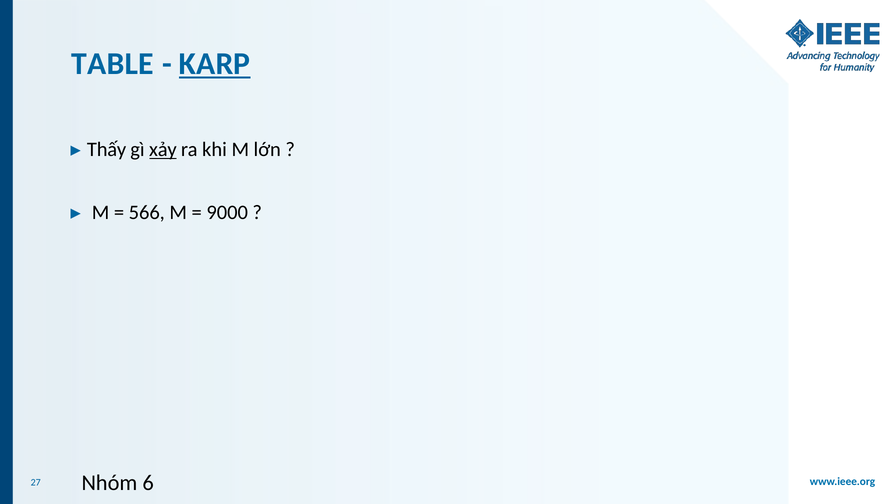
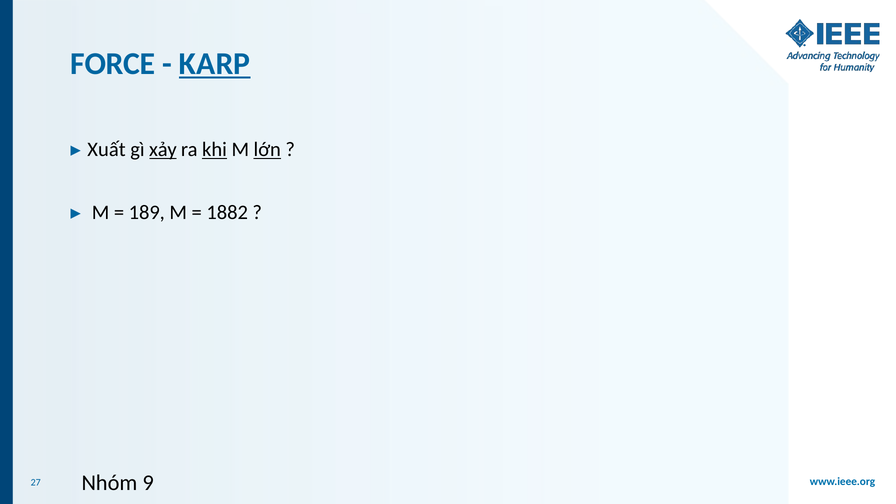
TABLE: TABLE -> FORCE (113, 64)
Thấy: Thấy -> Xuất (106, 150)
khi underline: none -> present (214, 150)
lớn underline: none -> present (267, 150)
566: 566 -> 189 (147, 213)
9000: 9000 -> 1882 (227, 213)
6: 6 -> 9 (148, 483)
